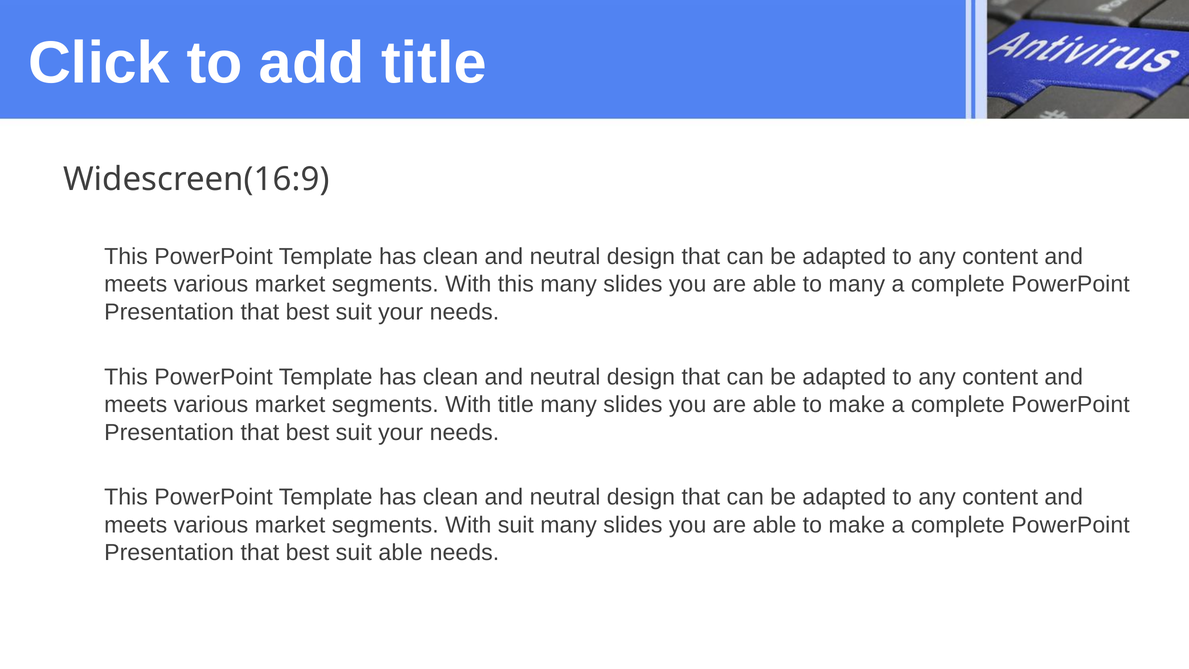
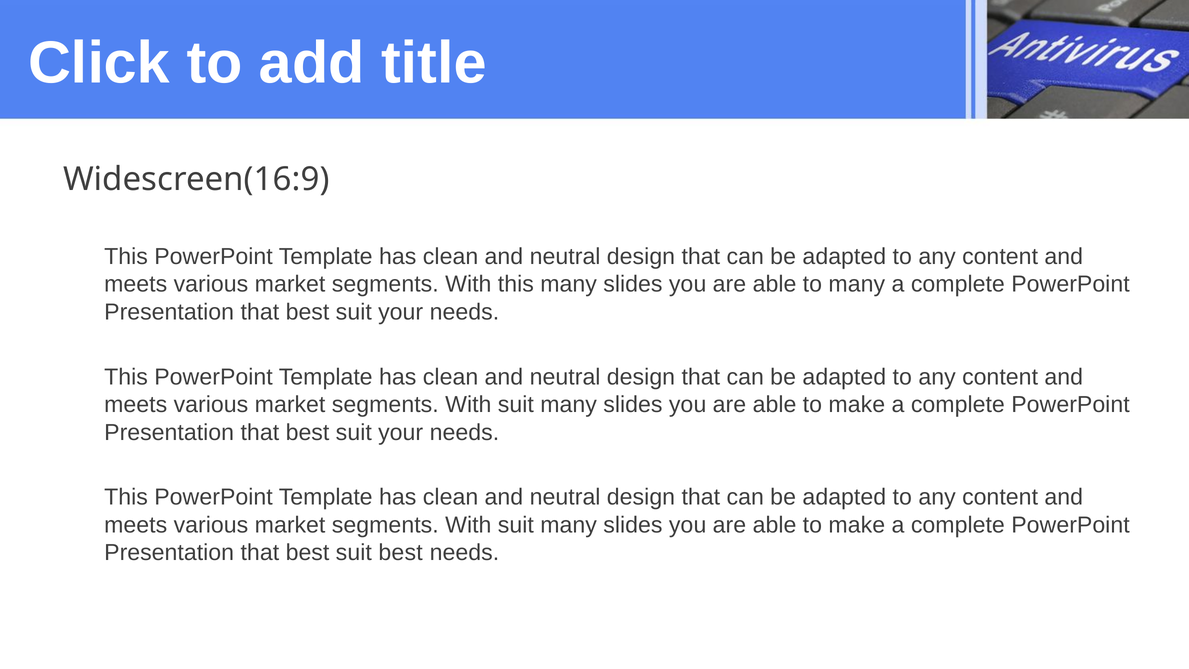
title: title -> suit (516, 405)
suit able: able -> best (401, 553)
